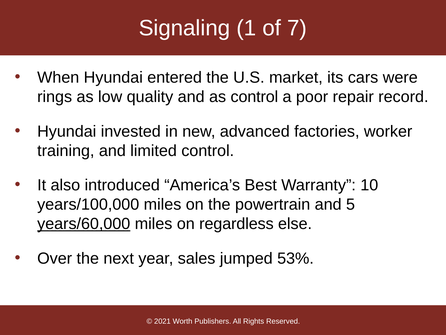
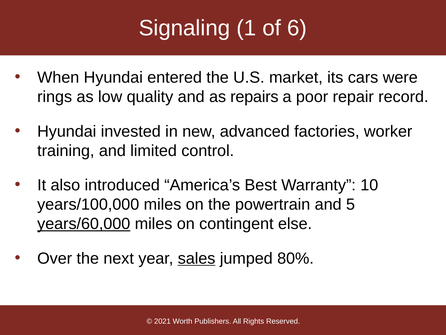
7: 7 -> 6 (297, 28)
as control: control -> repairs (254, 97)
regardless: regardless -> contingent (236, 224)
sales underline: none -> present (197, 258)
53%: 53% -> 80% (296, 258)
